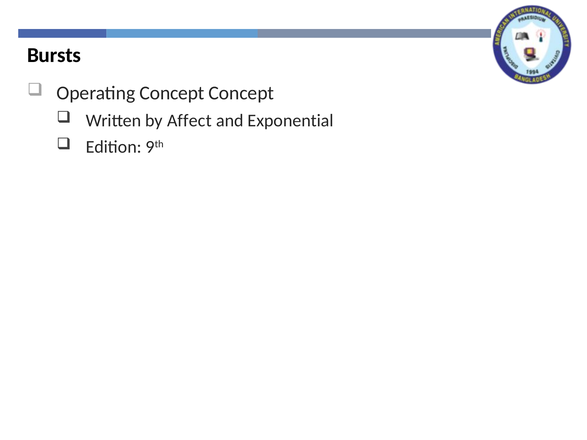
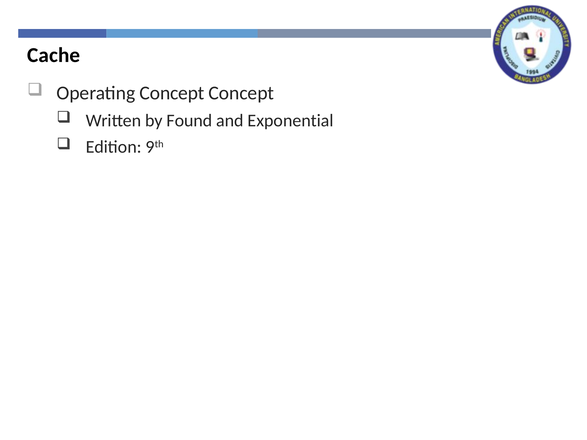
Bursts: Bursts -> Cache (54, 55)
Affect: Affect -> Found (189, 120)
